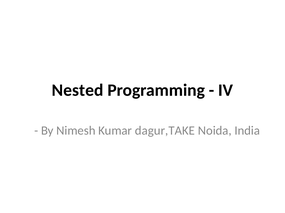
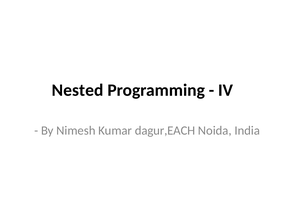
dagur,TAKE: dagur,TAKE -> dagur,EACH (165, 131)
